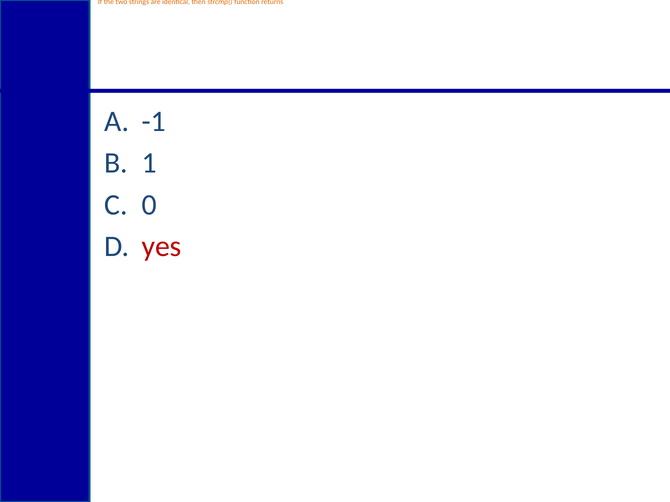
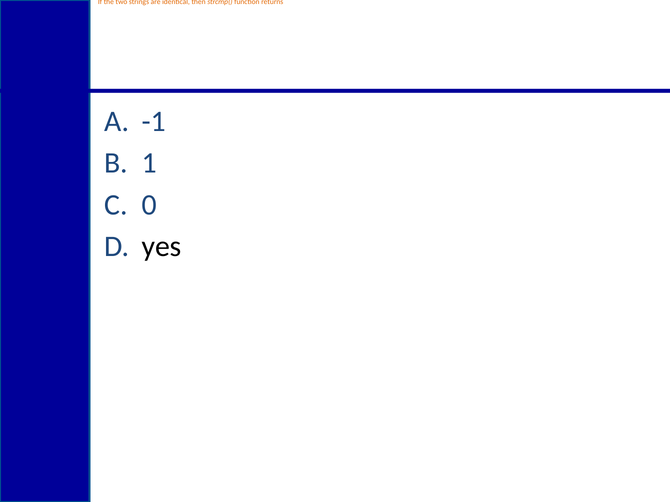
yes colour: red -> black (162, 247)
